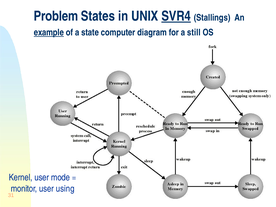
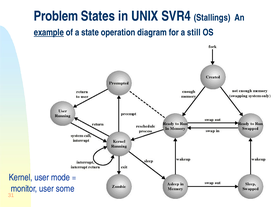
SVR4 underline: present -> none (176, 16)
computer: computer -> operation (118, 33)
using: using -> some (65, 189)
